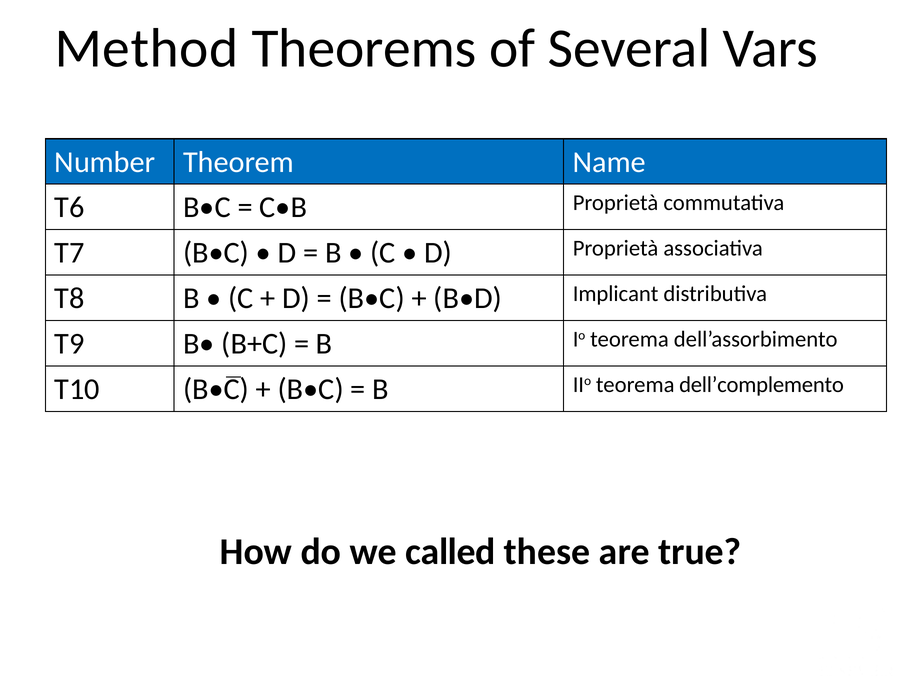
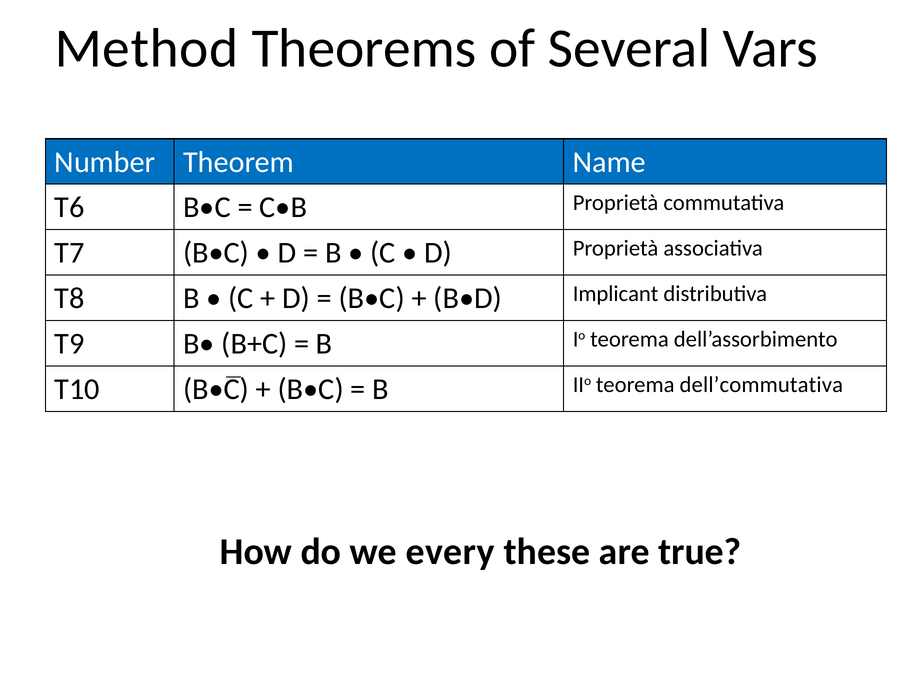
dell’complemento: dell’complemento -> dell’commutativa (761, 385)
called: called -> every (450, 552)
